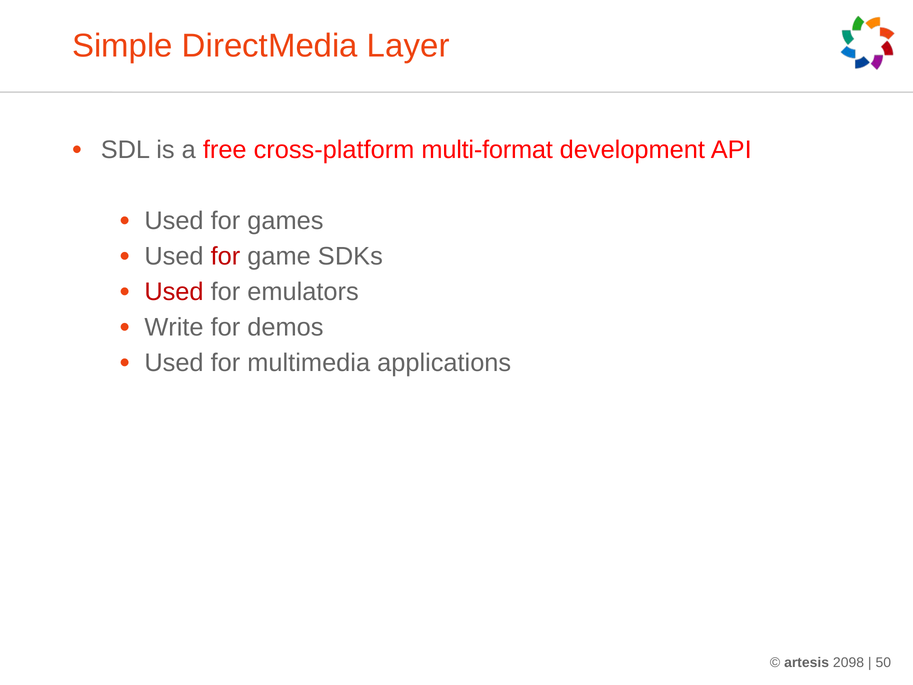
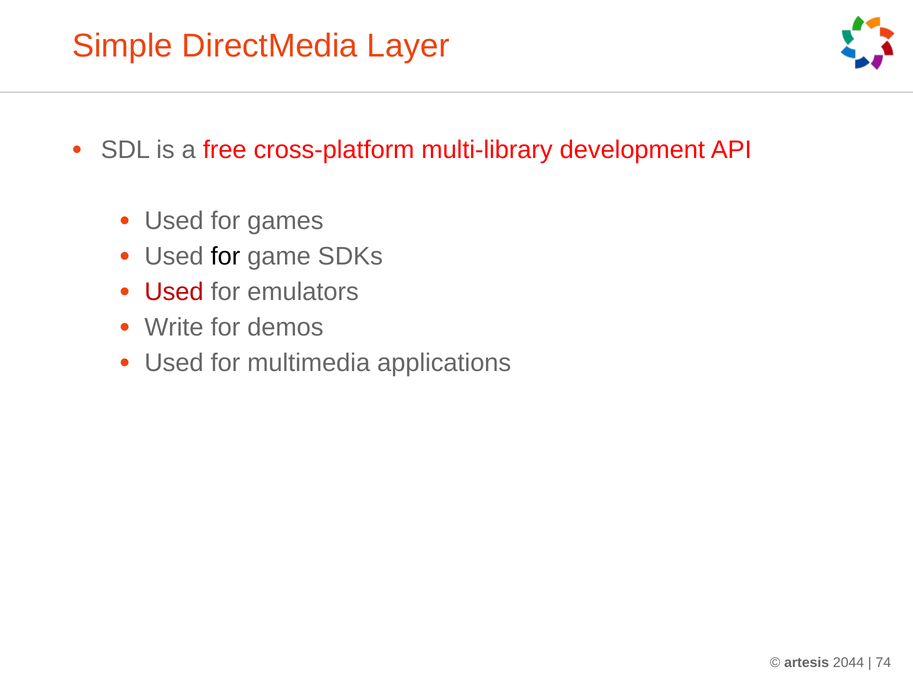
multi-format: multi-format -> multi-library (487, 150)
for colour: red -> black (225, 256)
2098: 2098 -> 2044 (849, 663)
50: 50 -> 74 (883, 663)
